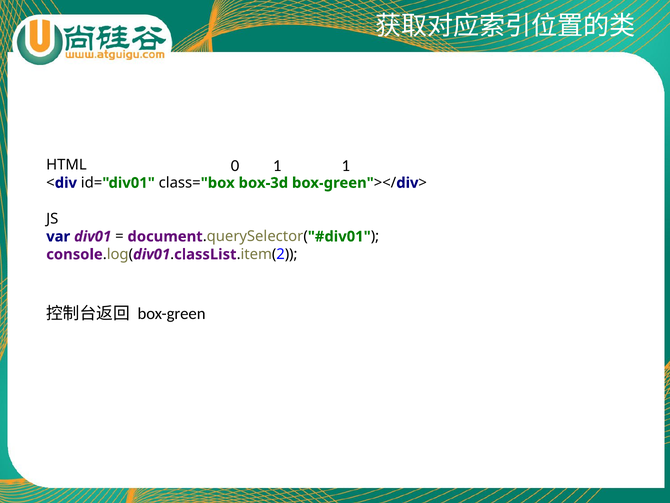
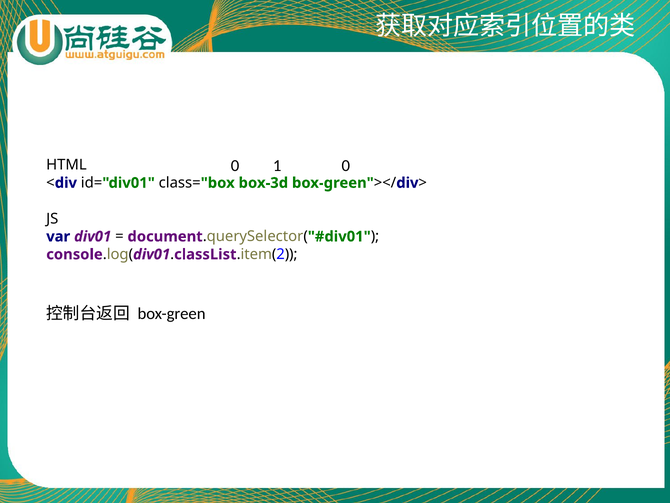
1 1: 1 -> 0 (346, 166)
